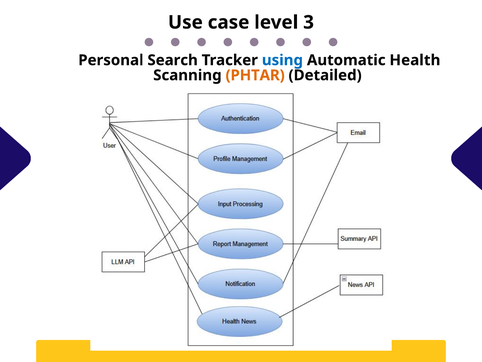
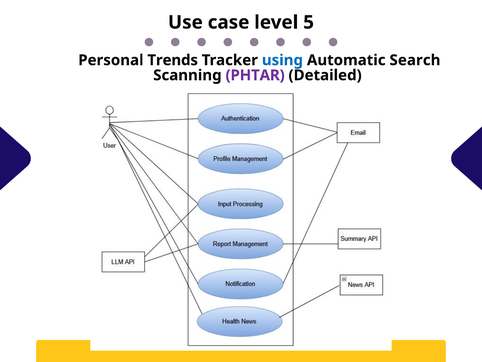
3: 3 -> 5 (309, 22)
Search: Search -> Trends (173, 60)
Health: Health -> Search (415, 60)
PHTAR colour: orange -> purple (255, 75)
